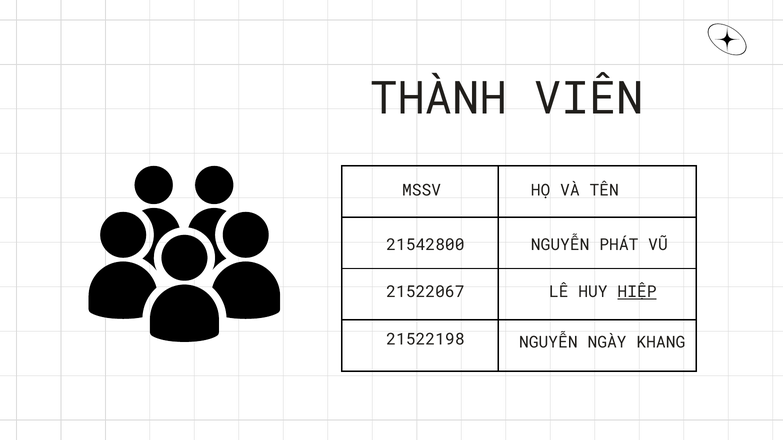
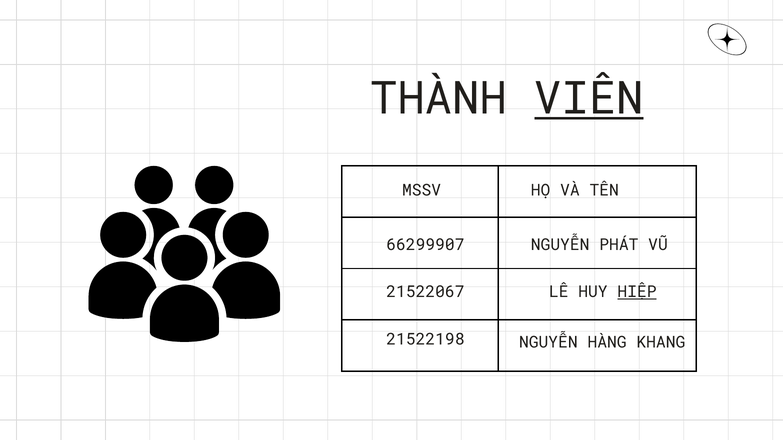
VIÊN underline: none -> present (589, 99)
21542800: 21542800 -> 66299907 (425, 245)
NGÀY: NGÀY -> HÀNG (607, 343)
